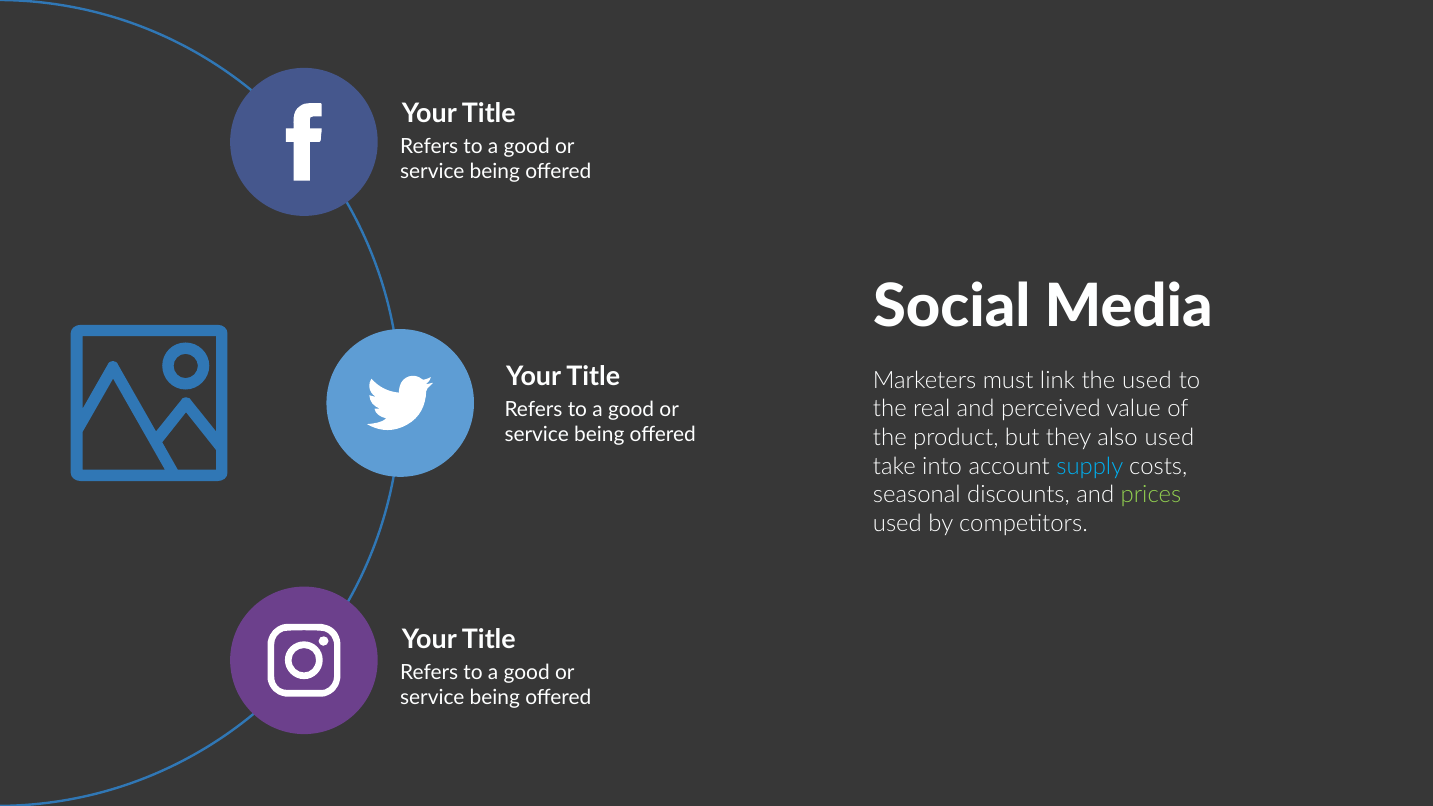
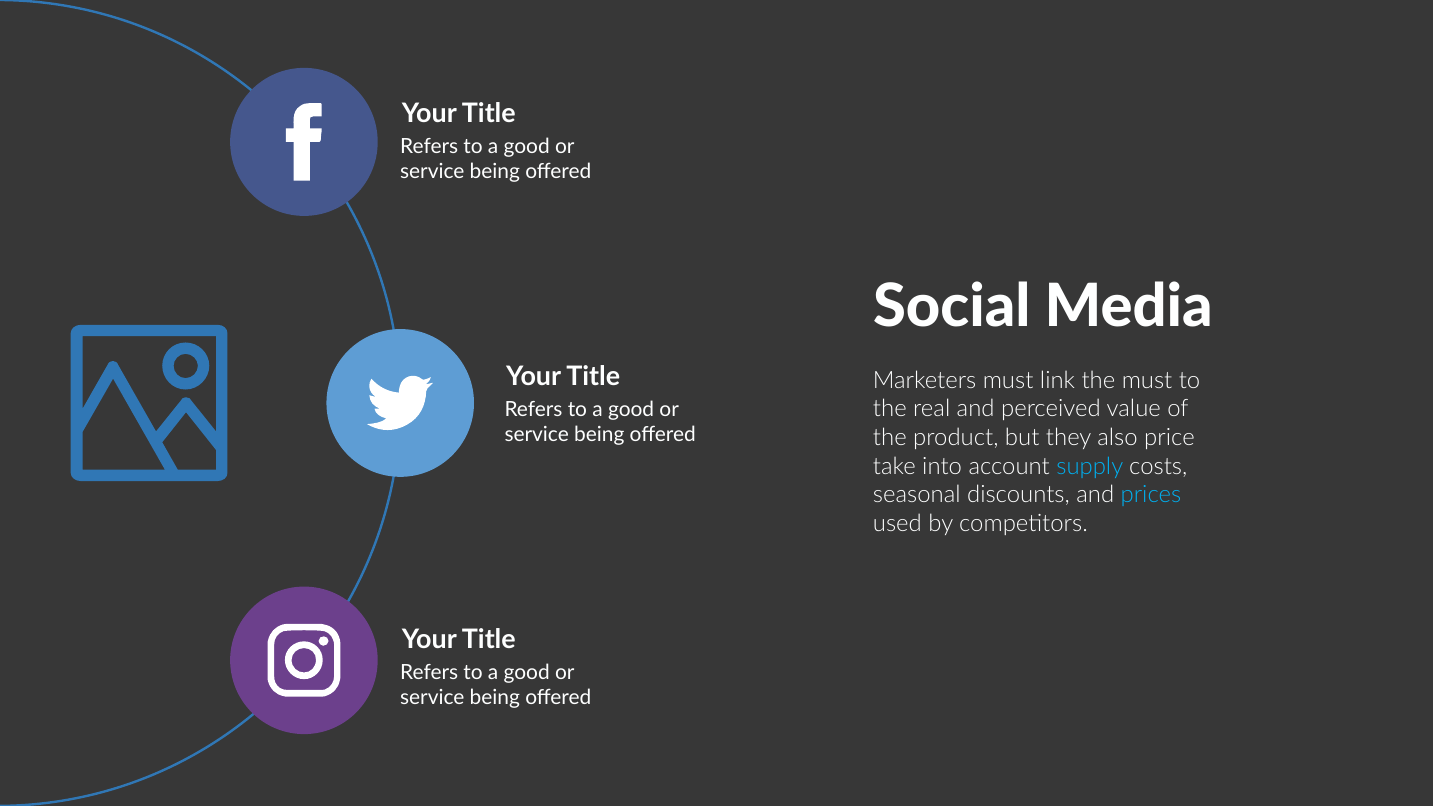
the used: used -> must (1147, 381)
also used: used -> price (1169, 438)
prices colour: light green -> light blue (1151, 495)
